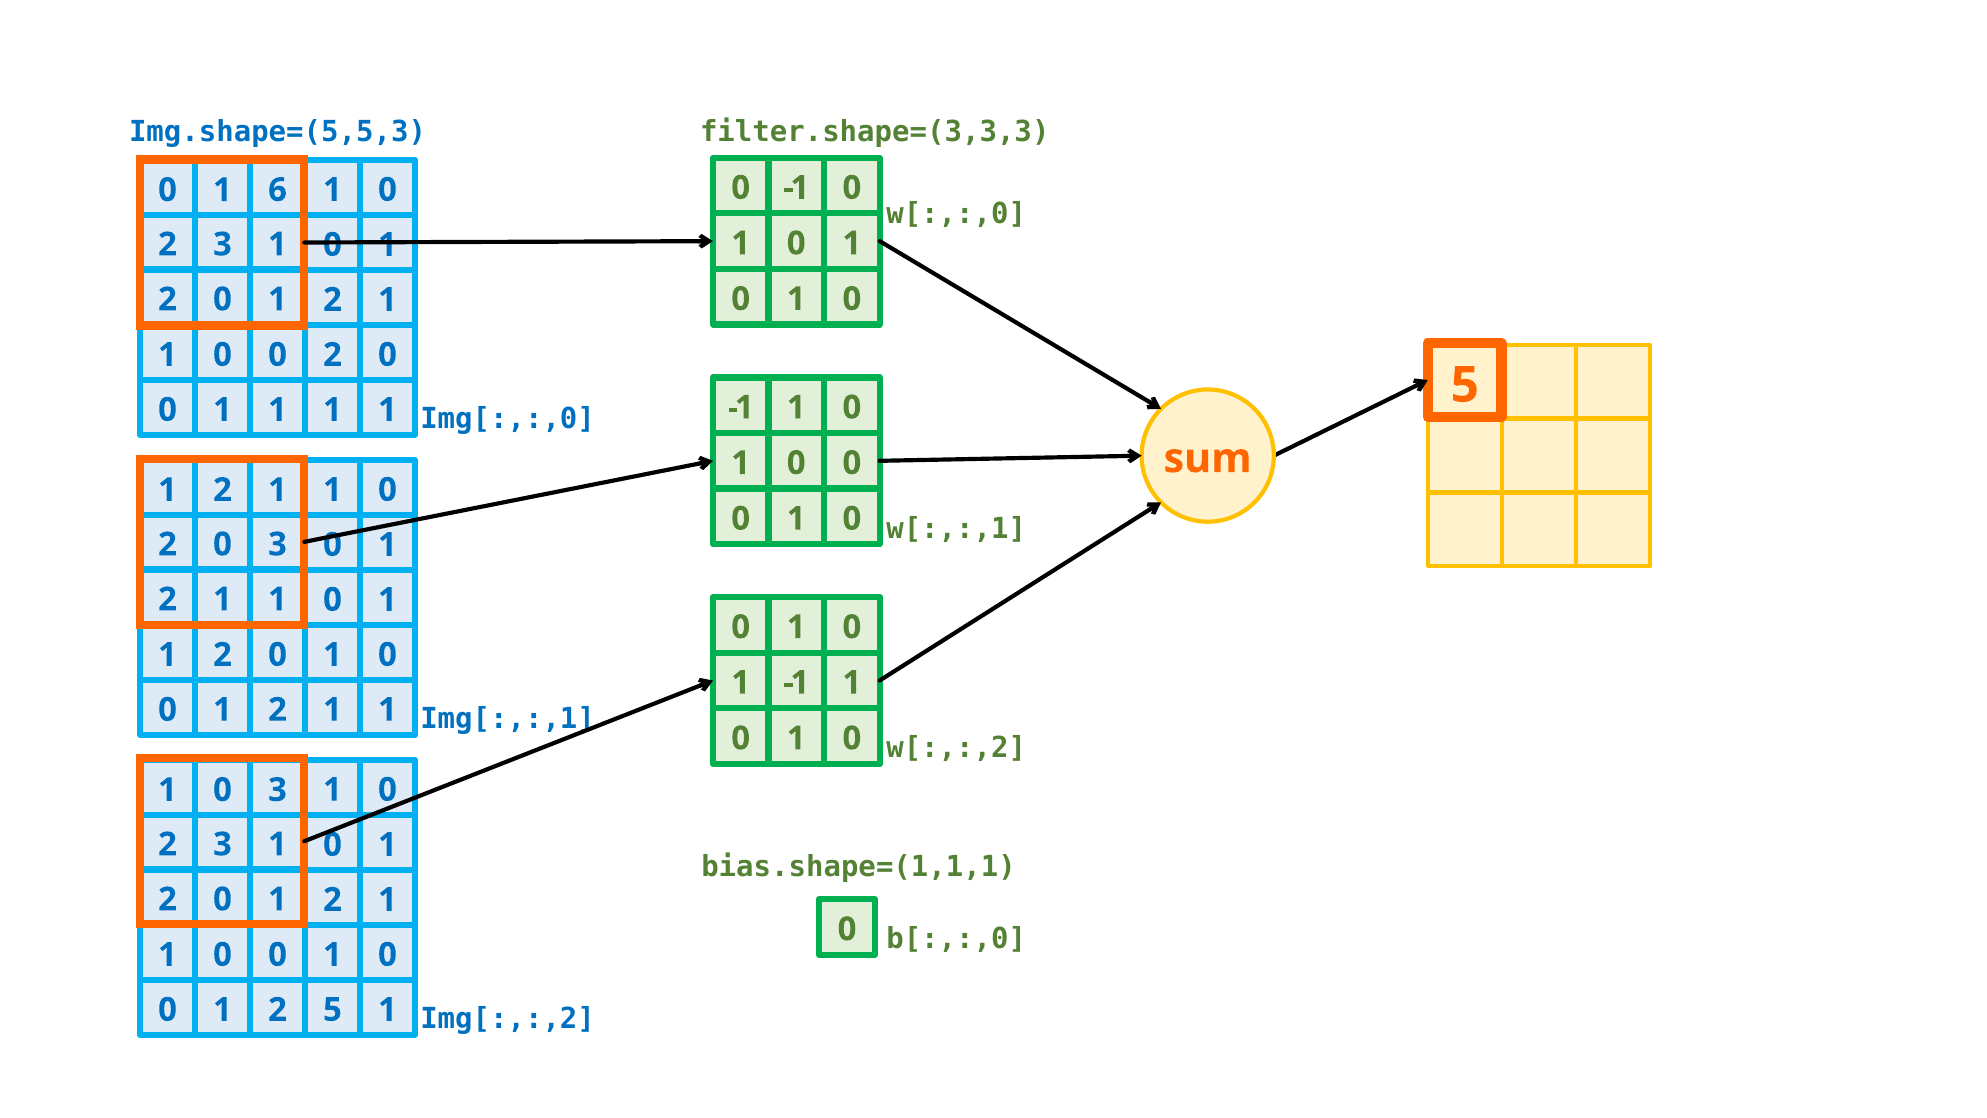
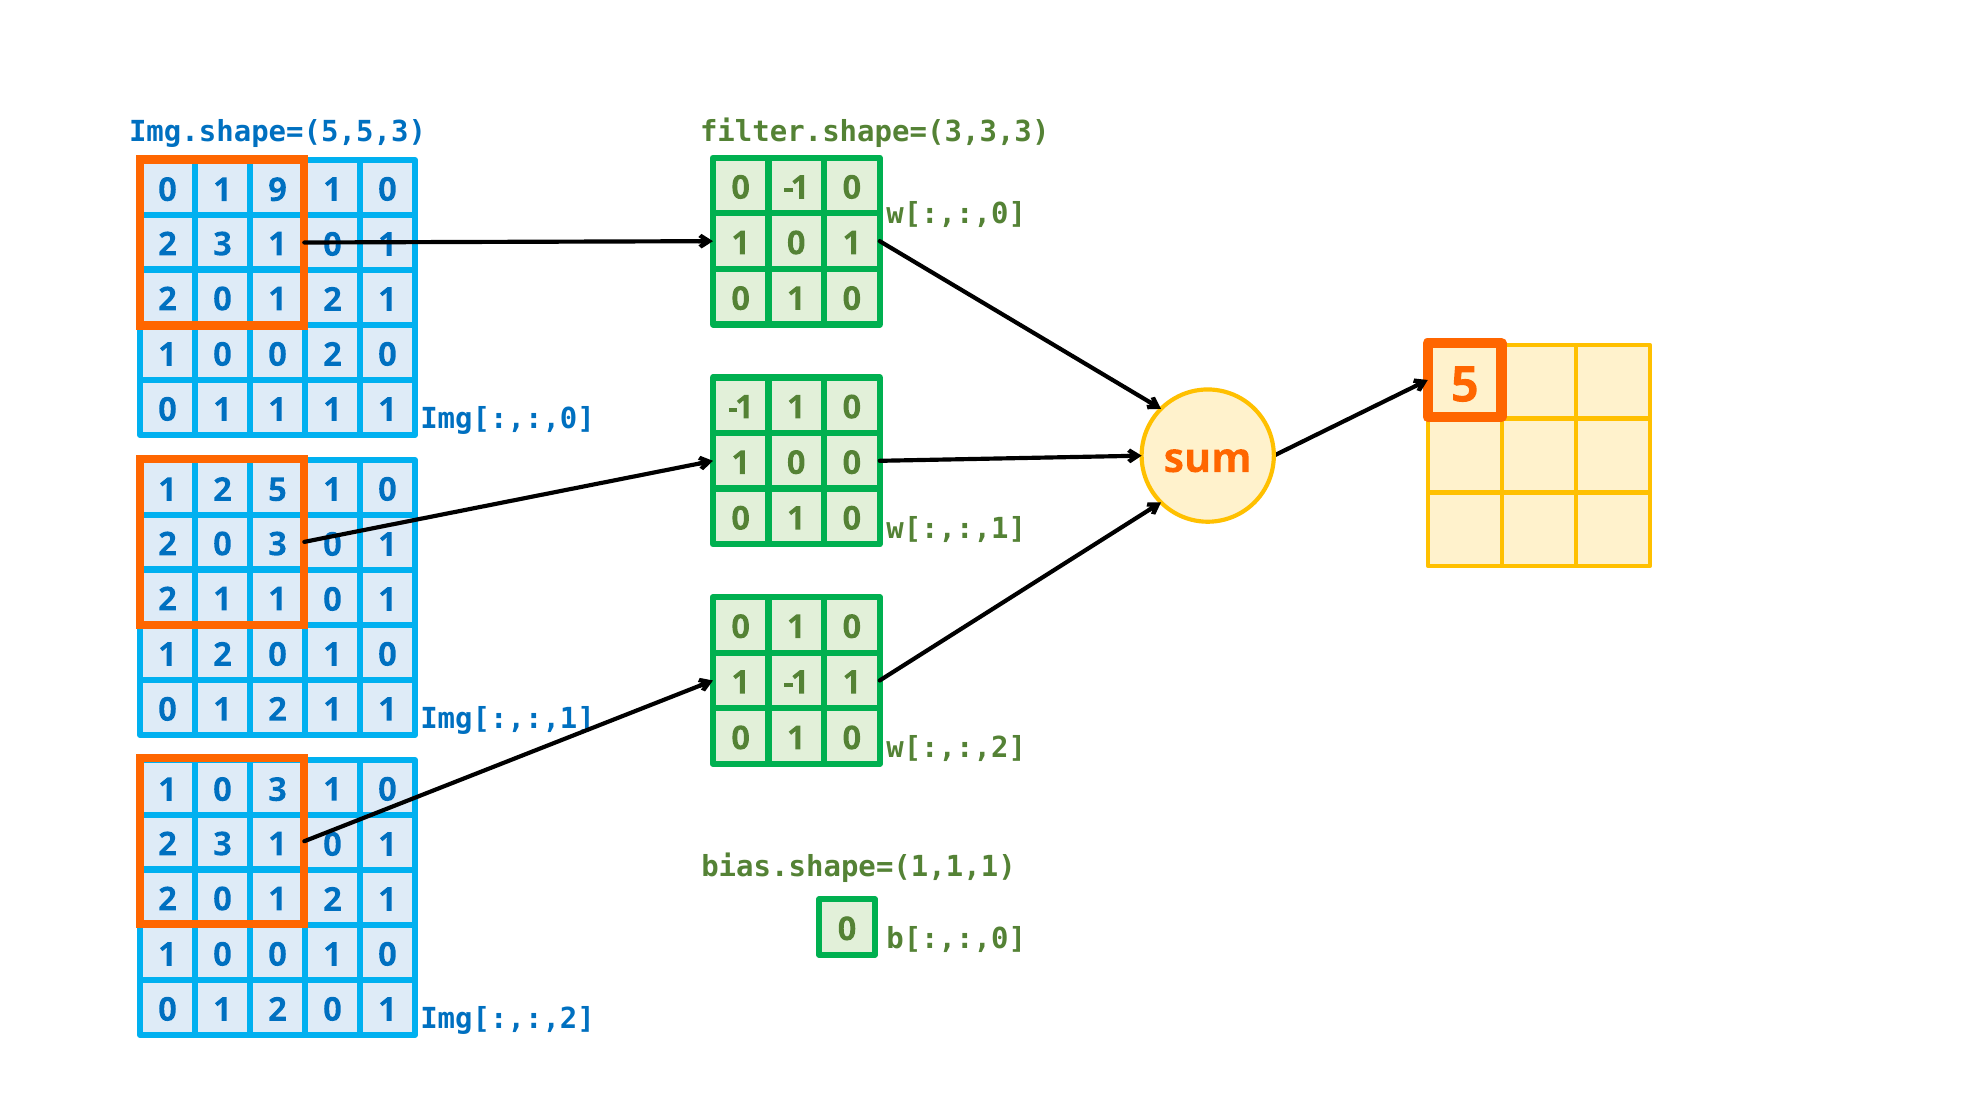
6: 6 -> 9 (278, 190)
1: 1 -> 5 (278, 490)
0 1 2 5: 5 -> 0 (333, 1010)
